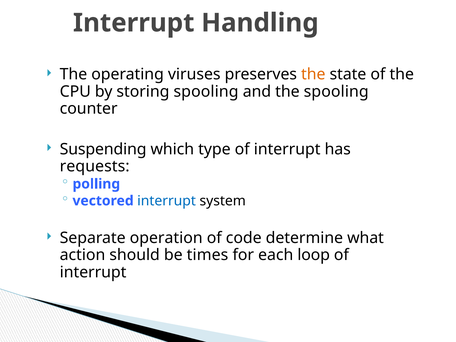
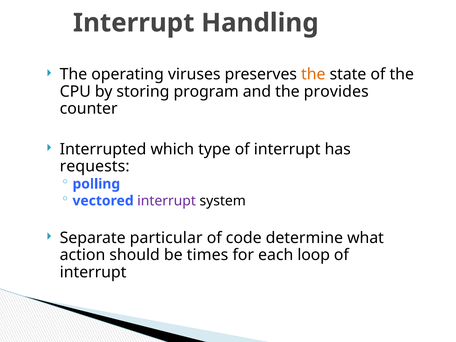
storing spooling: spooling -> program (206, 91)
the spooling: spooling -> provides (336, 91)
Suspending: Suspending -> Interrupted (103, 149)
interrupt colour: blue -> purple (167, 201)
operation: operation -> particular (166, 238)
